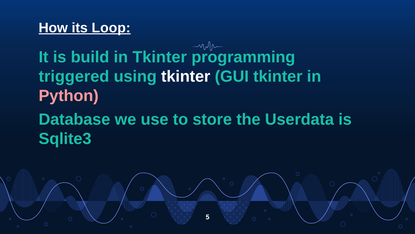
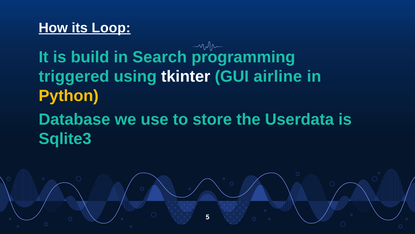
in Tkinter: Tkinter -> Search (160, 57)
GUI tkinter: tkinter -> airline (278, 76)
Python colour: pink -> yellow (69, 96)
